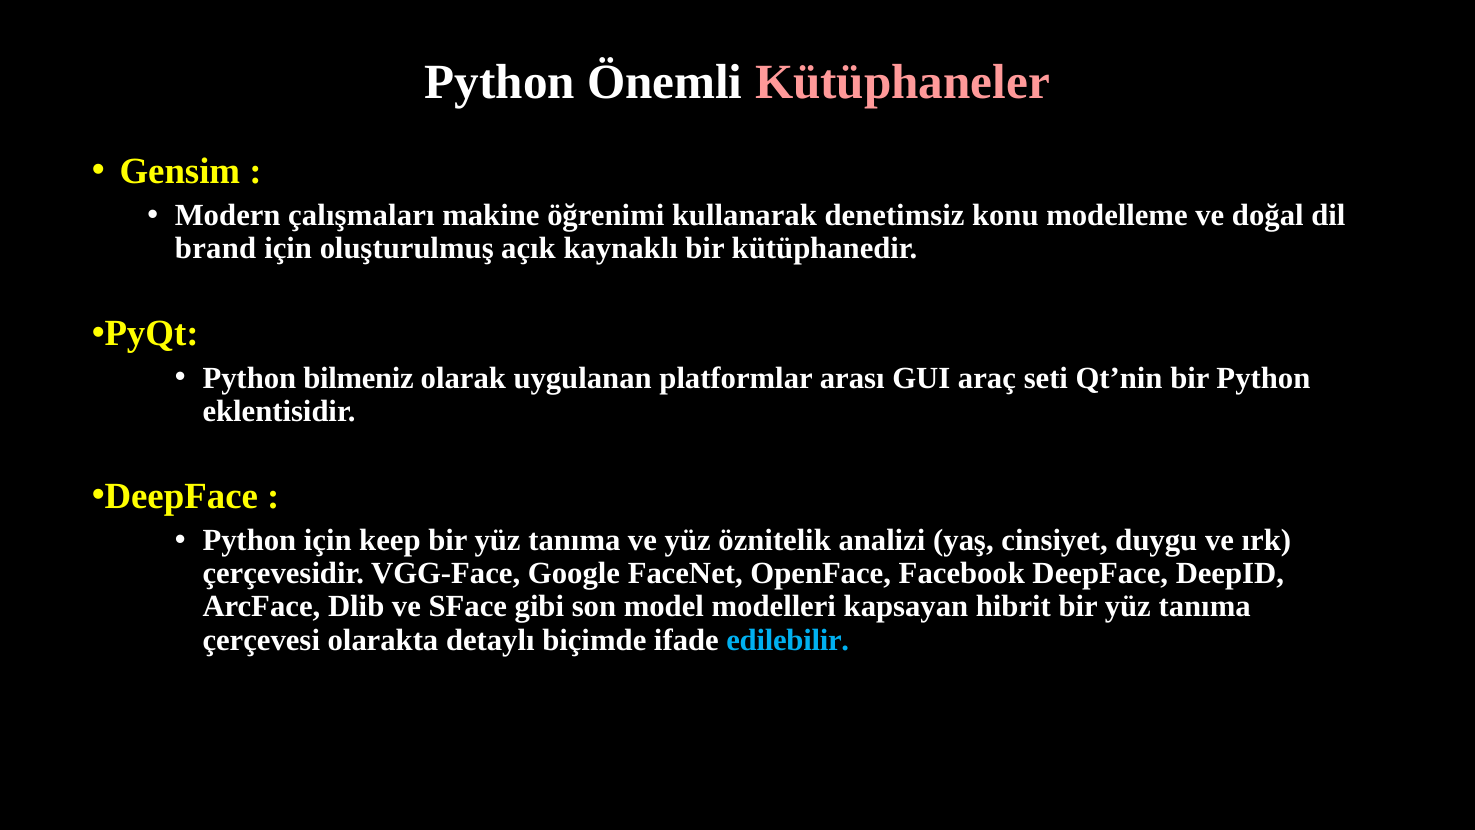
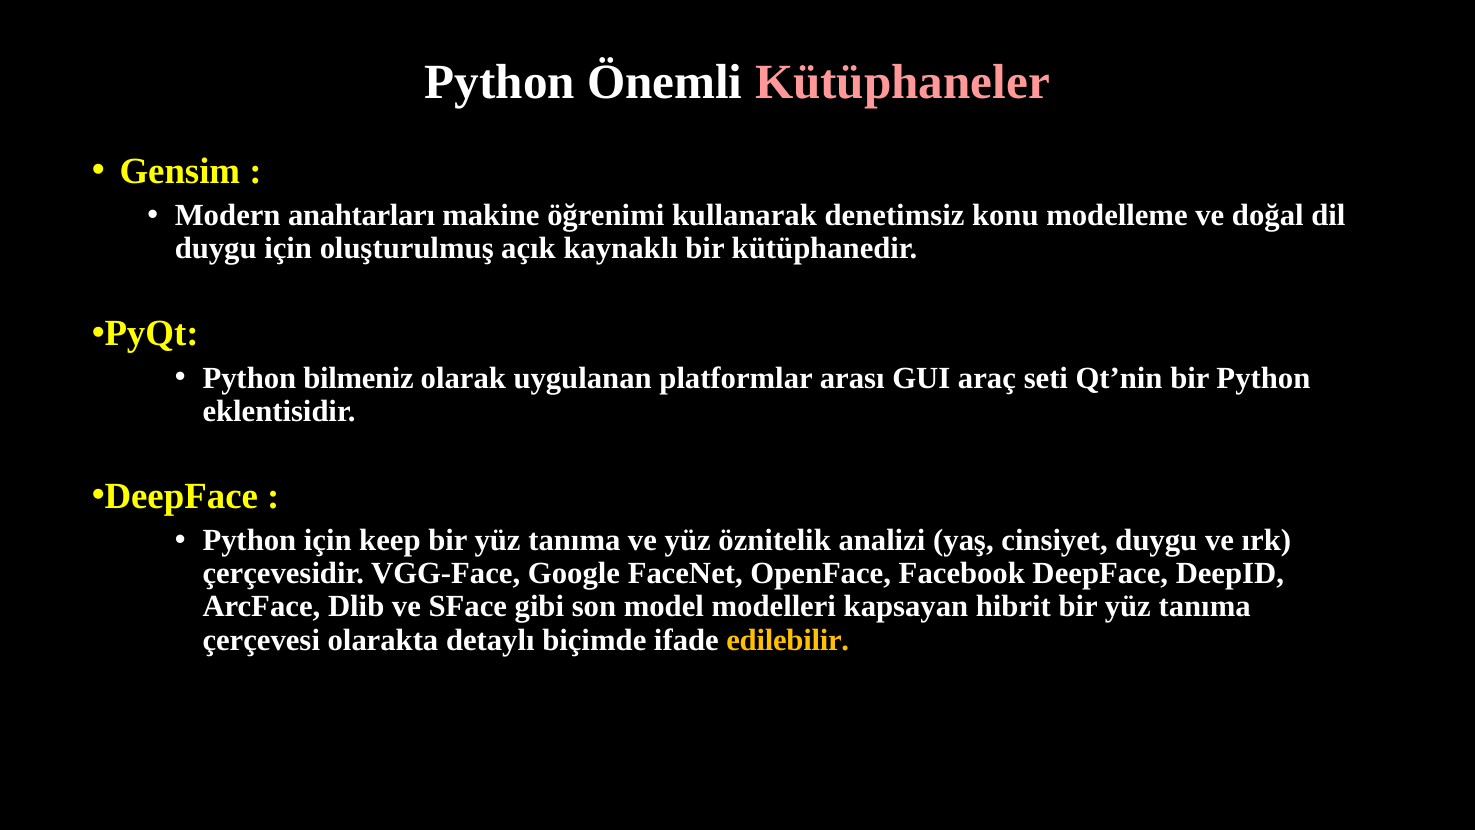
çalışmaları: çalışmaları -> anahtarları (362, 215)
brand: brand -> duygu (216, 249)
edilebilir colour: light blue -> yellow (788, 640)
